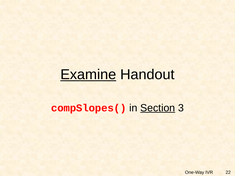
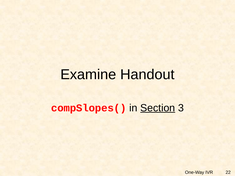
Examine underline: present -> none (88, 75)
